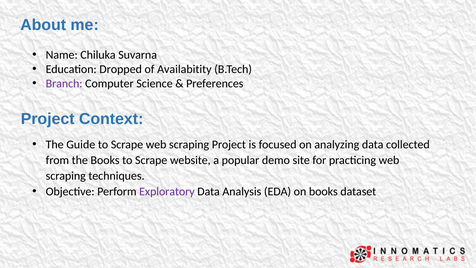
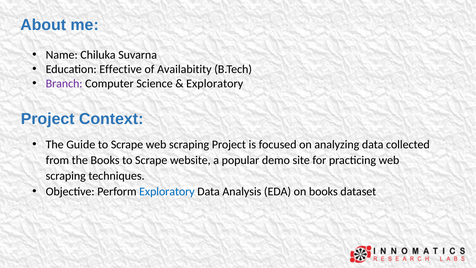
Dropped: Dropped -> Effective (121, 69)
Preferences: Preferences -> Exploratory (215, 83)
Exploratory colour: purple -> blue (167, 191)
